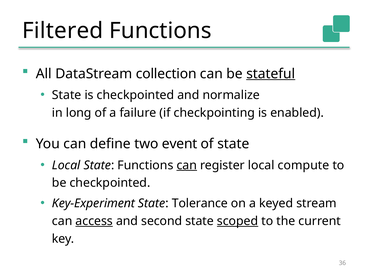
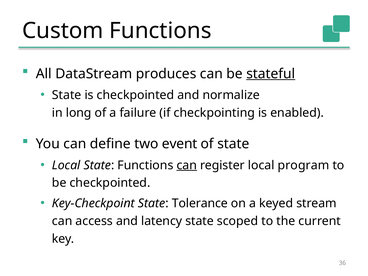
Filtered: Filtered -> Custom (63, 31)
collection: collection -> produces (166, 74)
compute: compute -> program (303, 165)
Key-Experiment: Key-Experiment -> Key-Checkpoint (93, 203)
access underline: present -> none (94, 221)
second: second -> latency (162, 221)
scoped underline: present -> none (238, 221)
